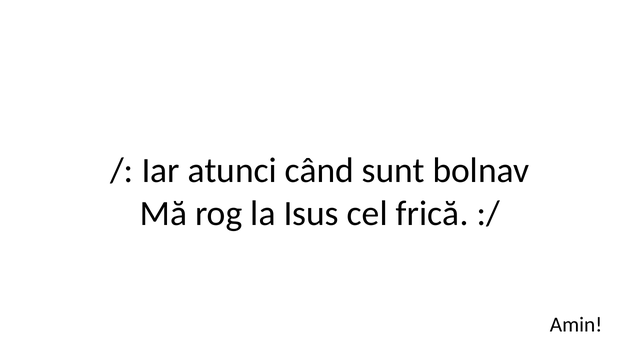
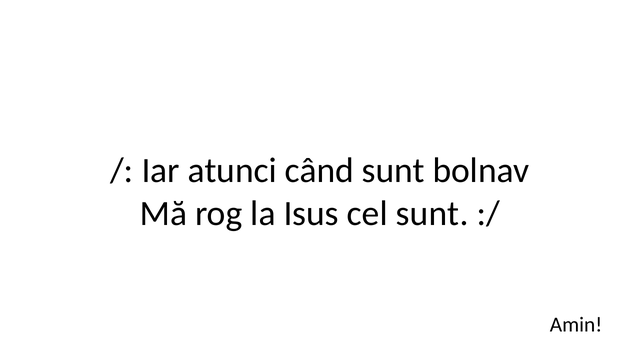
cel frică: frică -> sunt (432, 213)
